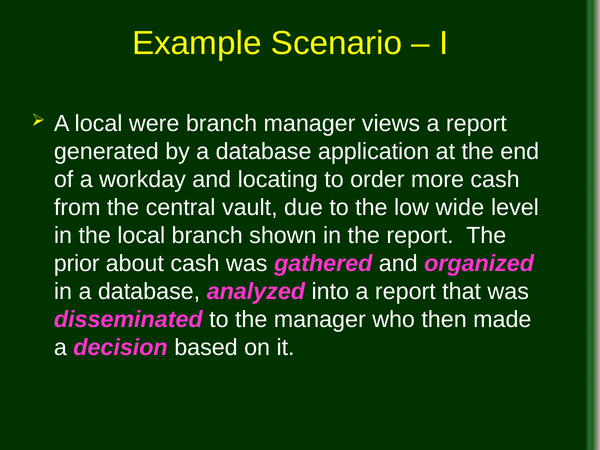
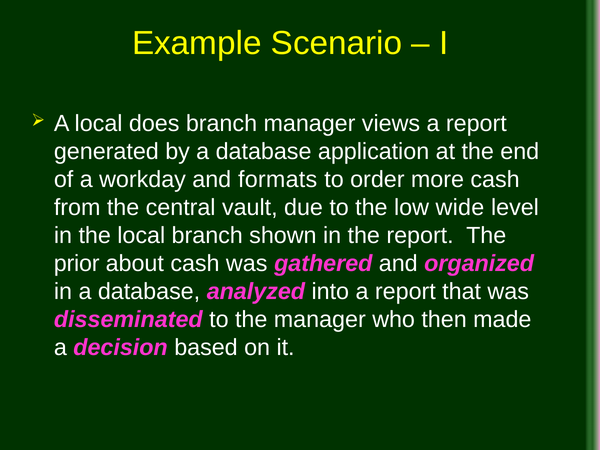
were: were -> does (154, 124)
locating: locating -> formats (278, 180)
